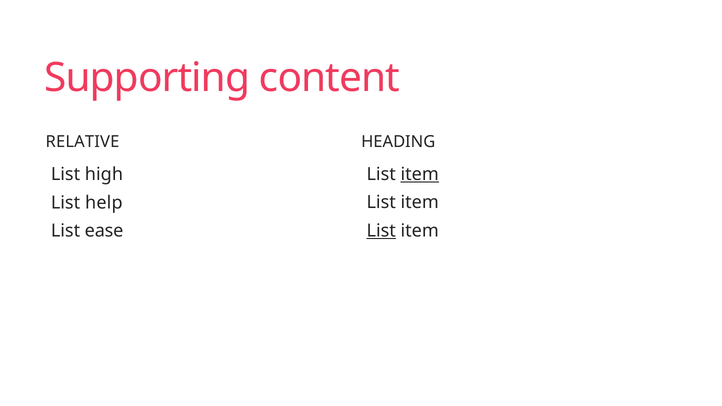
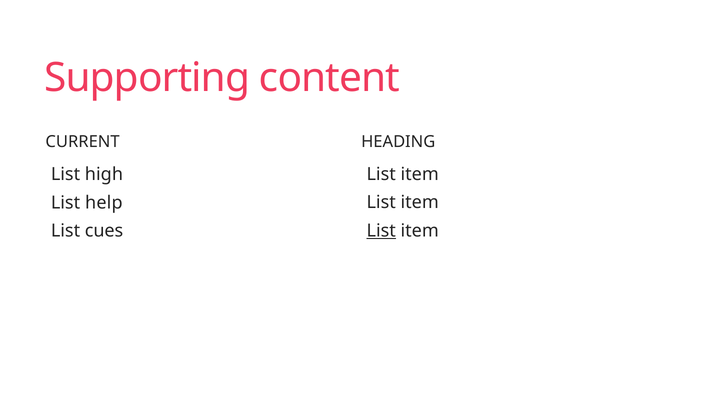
RELATIVE: RELATIVE -> CURRENT (83, 142)
item underline: present -> none (420, 174)
ease: ease -> cues (104, 231)
